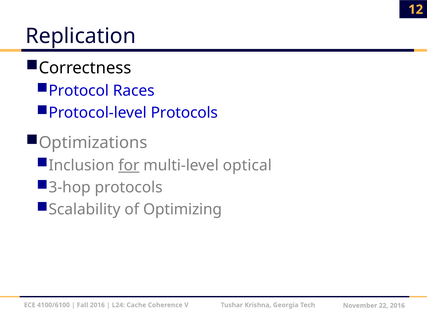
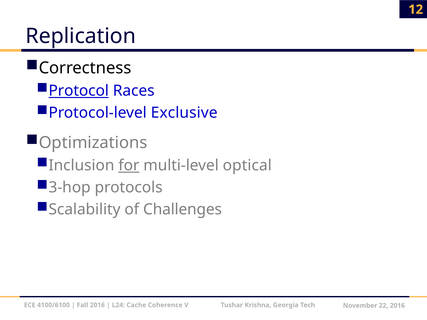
Protocol underline: none -> present (79, 91)
Protocol-level Protocols: Protocols -> Exclusive (184, 113)
Optimizing: Optimizing -> Challenges (183, 210)
